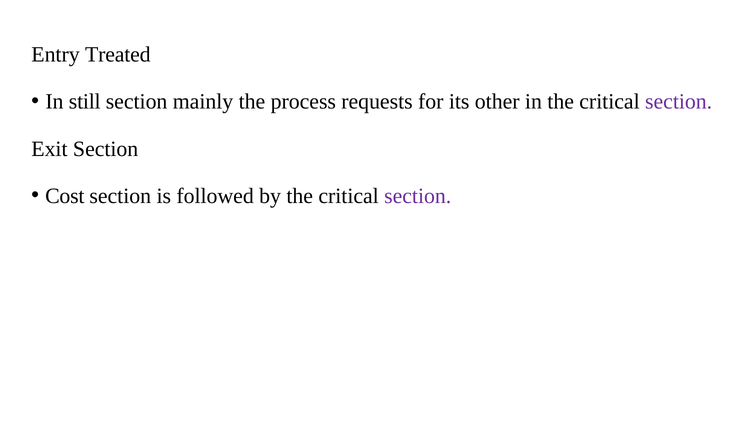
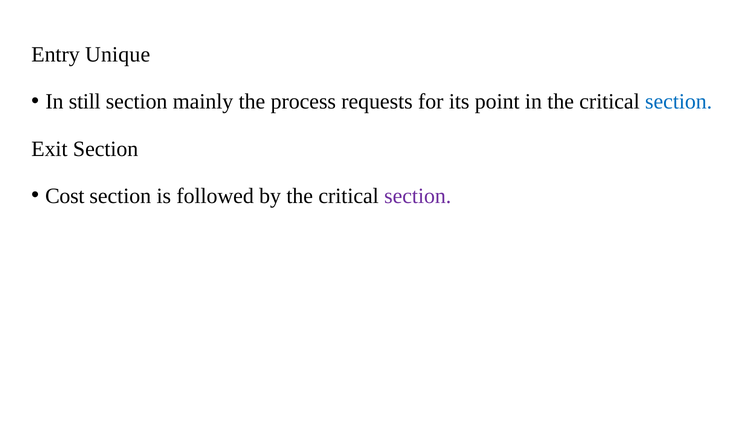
Treated: Treated -> Unique (118, 55)
other: other -> point (497, 102)
section colour: purple -> blue (679, 102)
